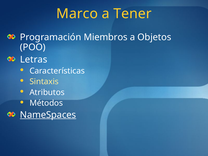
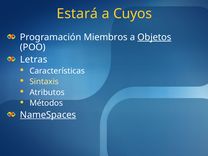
Marco: Marco -> Estará (77, 14)
Tener: Tener -> Cuyos (133, 14)
Objetos underline: none -> present (154, 37)
